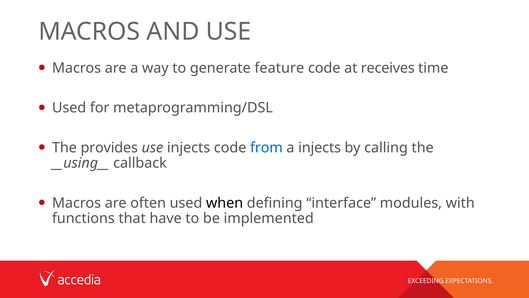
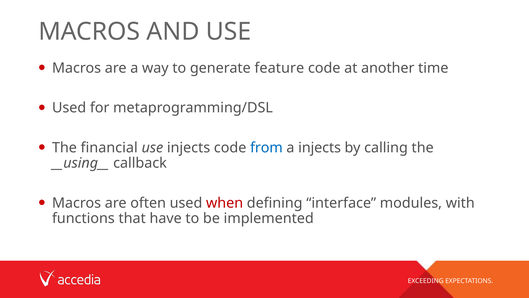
receives: receives -> another (388, 68)
provides: provides -> financial (109, 148)
when colour: black -> red (225, 203)
